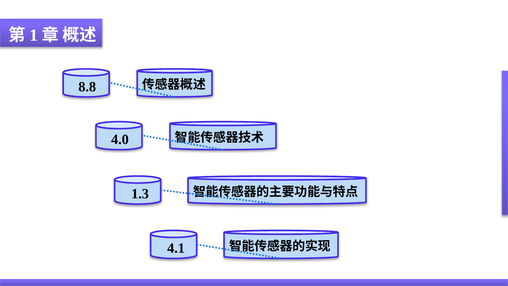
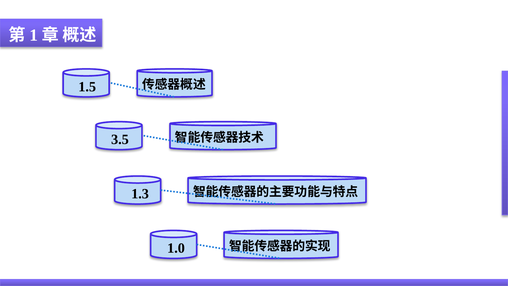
8.8: 8.8 -> 1.5 (87, 87)
4.0: 4.0 -> 3.5 (120, 139)
4.1: 4.1 -> 1.0 (176, 248)
